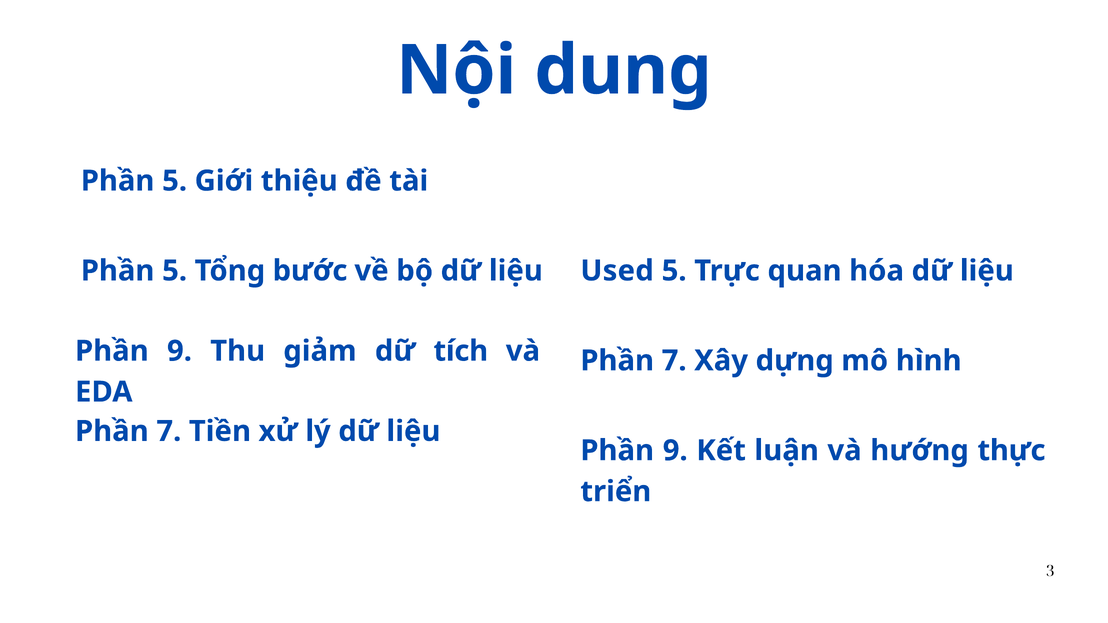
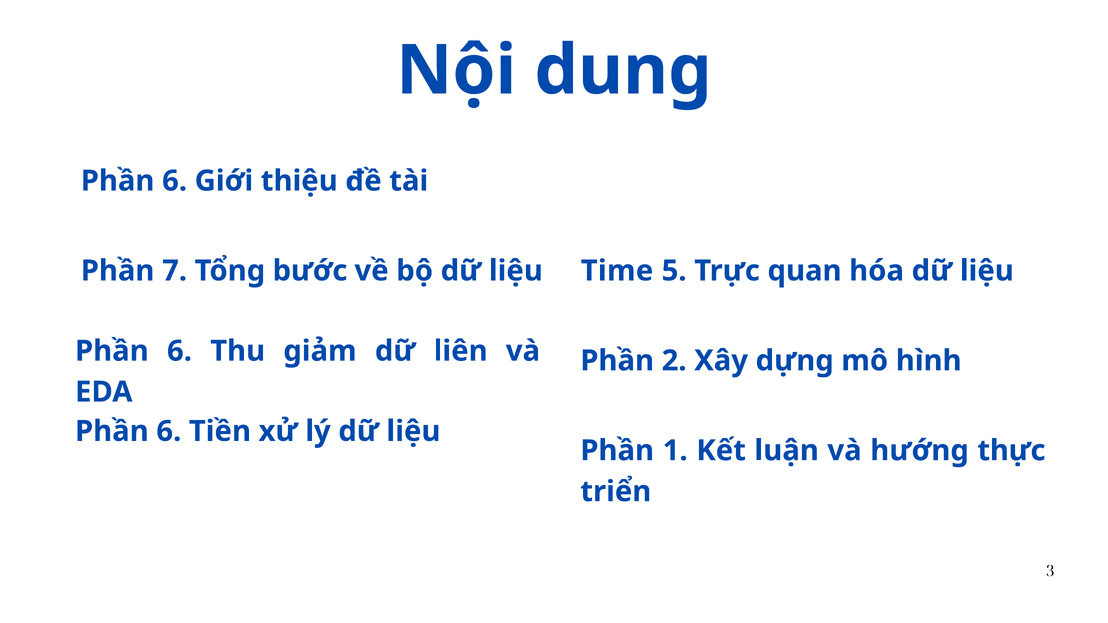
5: 5 -> 6 (175, 181)
5: 5 -> 7 (175, 271)
Used: Used -> Time (617, 271)
9: 9 -> 6 (179, 351)
tích: tích -> liên (461, 351)
7: 7 -> 2 (674, 361)
7: 7 -> 6 (169, 431)
9: 9 -> 1 (675, 451)
